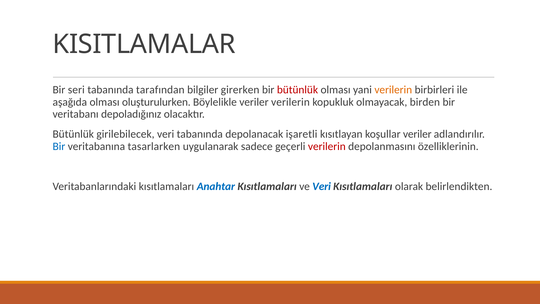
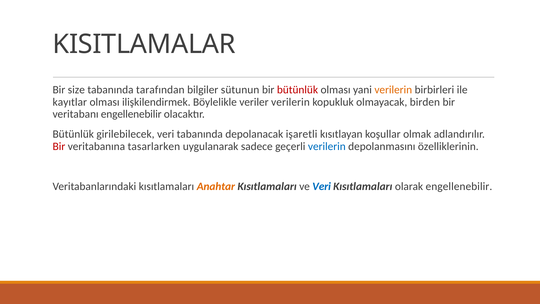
seri: seri -> size (76, 90)
girerken: girerken -> sütunun (240, 90)
aşağıda: aşağıda -> kayıtlar (70, 102)
oluşturulurken: oluşturulurken -> ilişkilendirmek (156, 102)
veritabanı depoladığınız: depoladığınız -> engellenebilir (131, 114)
koşullar veriler: veriler -> olmak (417, 134)
Bir colour: blue -> red (59, 146)
verilerin colour: red -> blue (327, 146)
Anahtar colour: blue -> orange (216, 186)
olarak belirlendikten: belirlendikten -> engellenebilir (459, 186)
